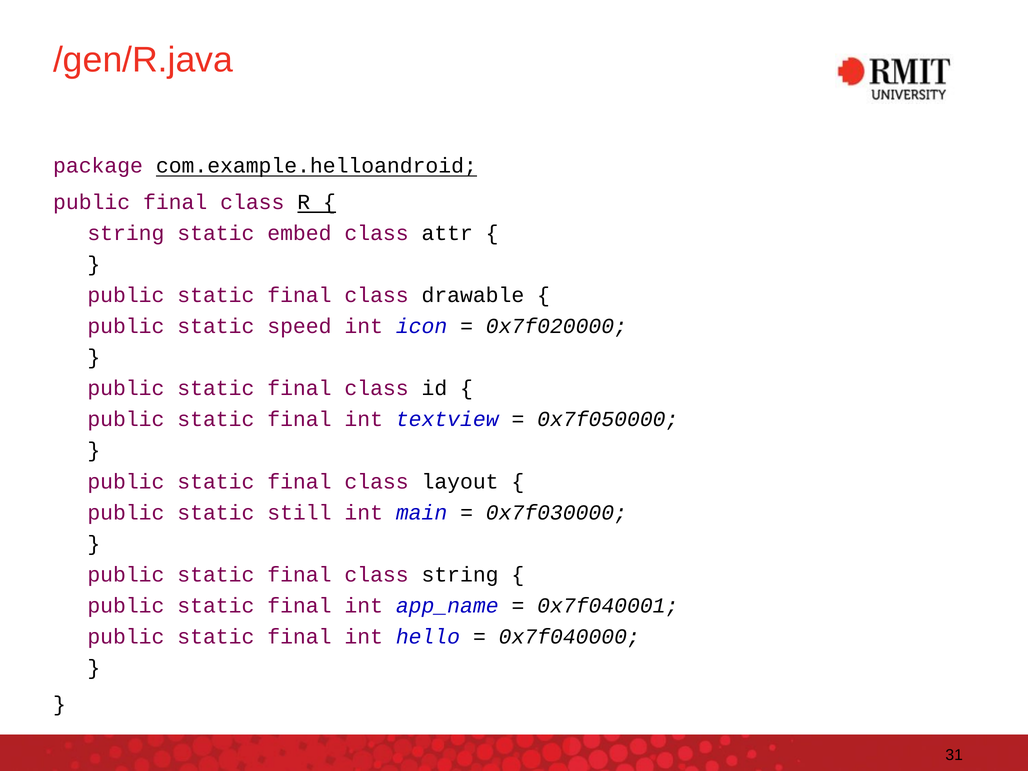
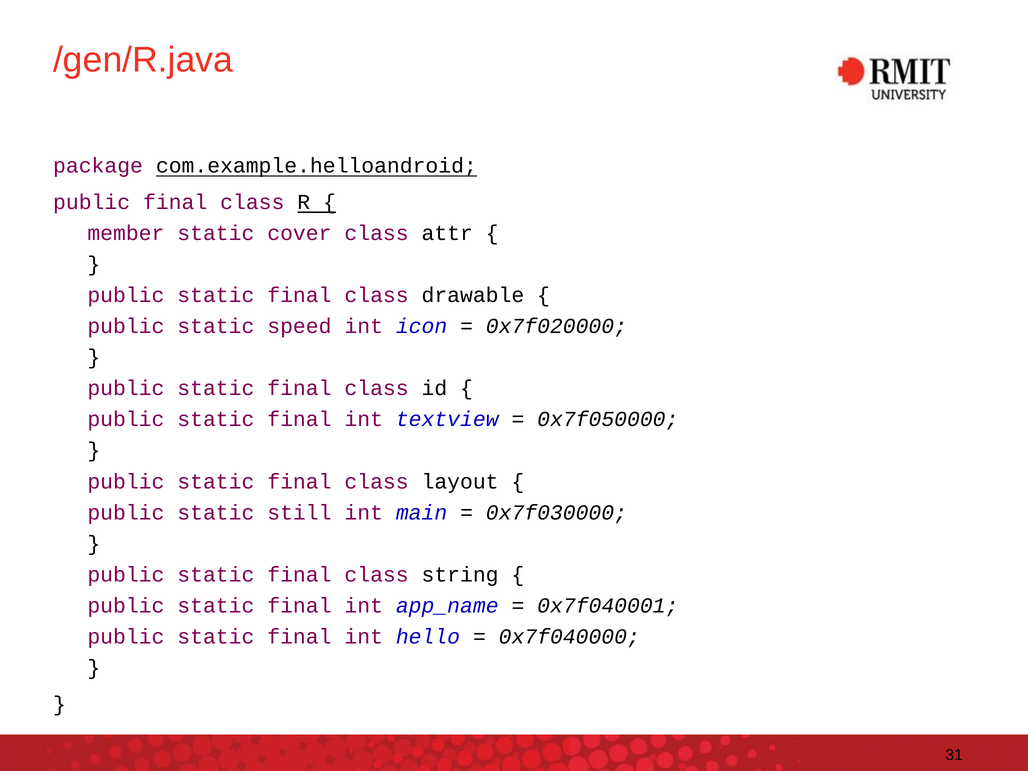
string: string -> member (126, 233)
embed: embed -> cover (299, 233)
